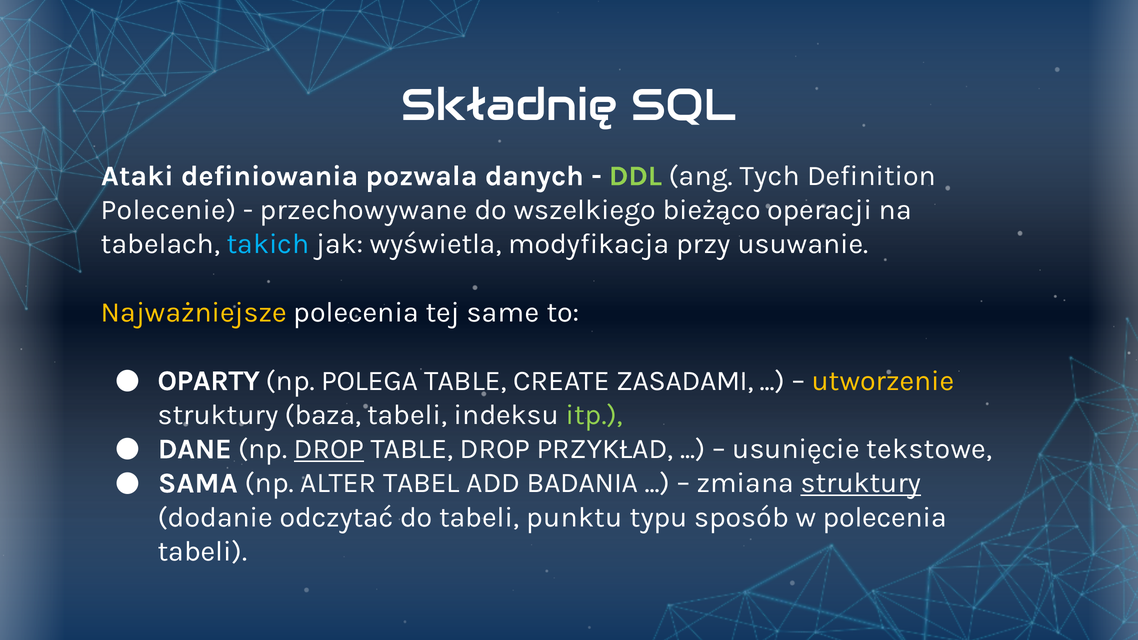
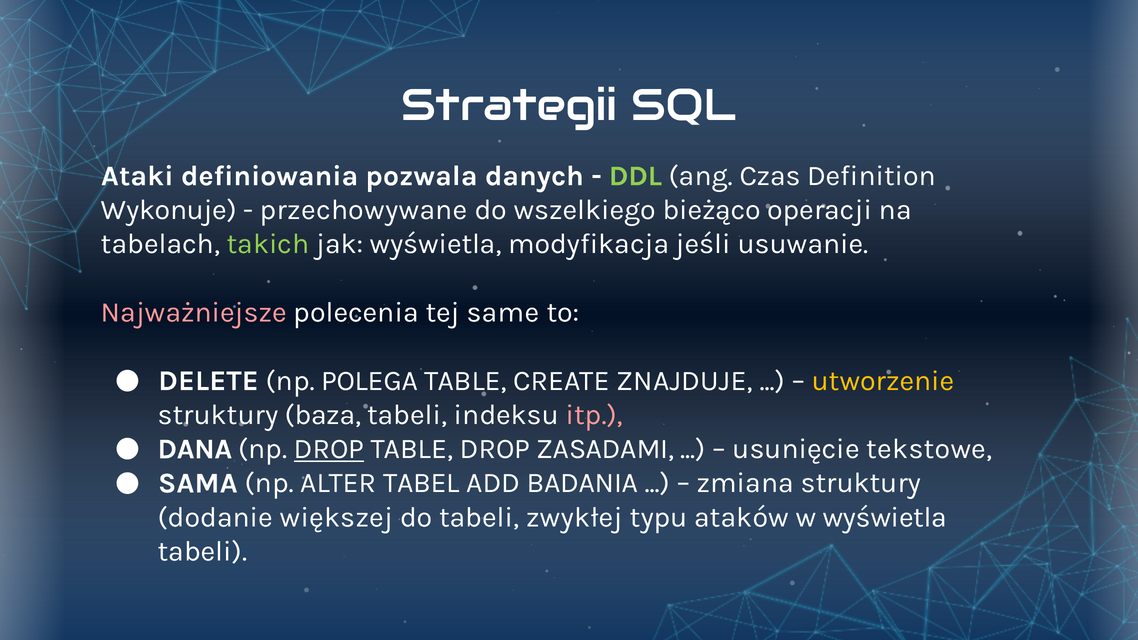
Składnię: Składnię -> Strategii (509, 106)
Tych: Tych -> Czas (770, 176)
Polecenie: Polecenie -> Wykonuje (169, 210)
takich colour: light blue -> light green (268, 244)
przy: przy -> jeśli (703, 244)
Najważniejsze colour: yellow -> pink (194, 312)
OPARTY: OPARTY -> DELETE (208, 381)
ZASADAMI: ZASADAMI -> ZNAJDUJE (685, 381)
itp colour: light green -> pink (594, 415)
DANE: DANE -> DANA (195, 449)
PRZYKŁAD: PRZYKŁAD -> ZASADAMI (605, 449)
struktury underline: present -> none (861, 483)
odczytać: odczytać -> większej (336, 517)
punktu: punktu -> zwykłej (574, 517)
sposób: sposób -> ataków (742, 517)
w polecenia: polecenia -> wyświetla (885, 517)
